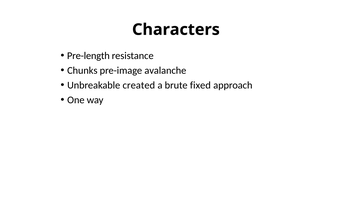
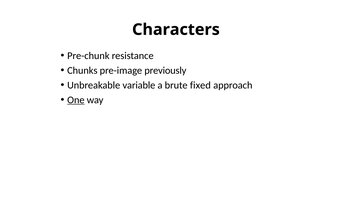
Pre-length: Pre-length -> Pre-chunk (88, 56)
avalanche: avalanche -> previously (165, 70)
created: created -> variable (139, 85)
One underline: none -> present (76, 100)
